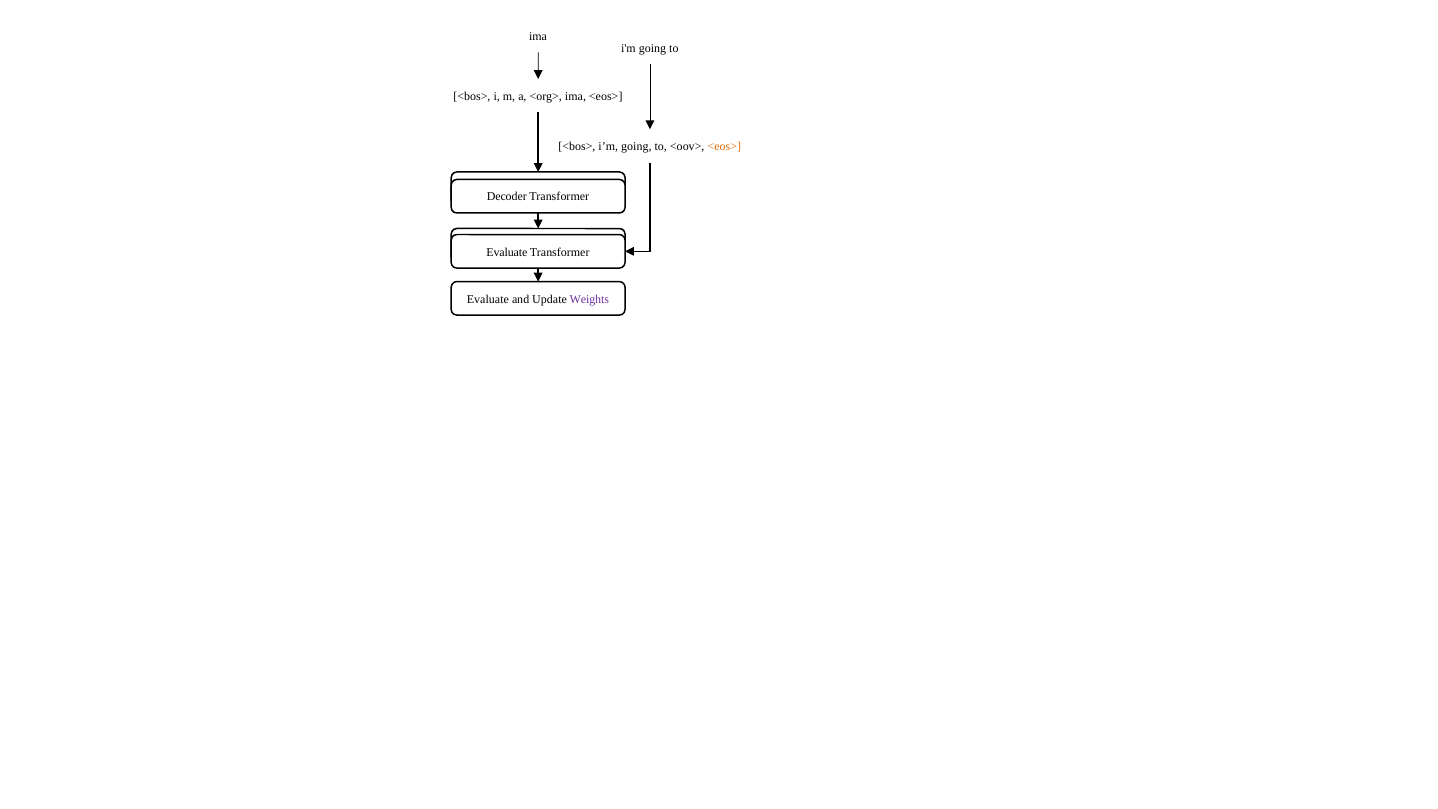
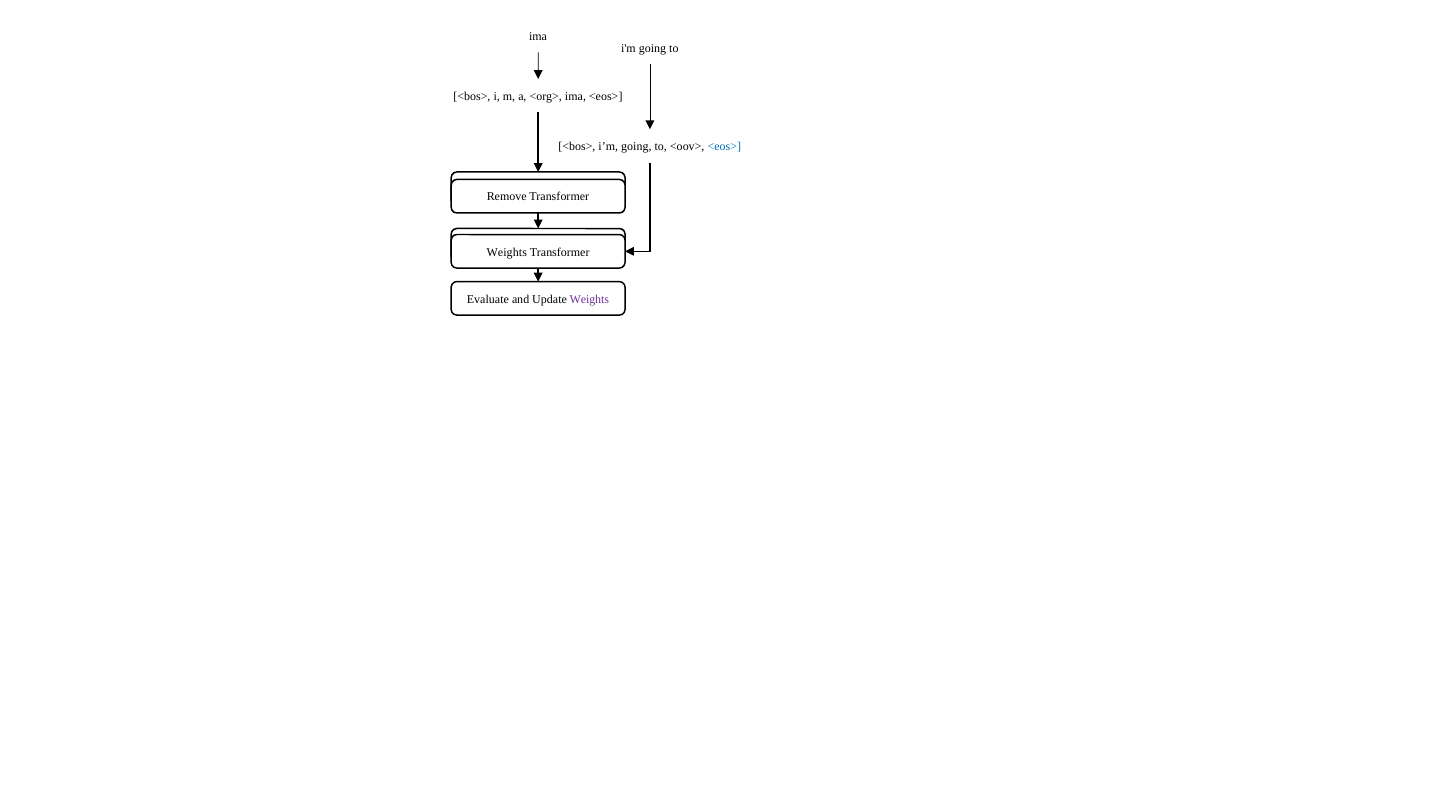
<eos> colour: orange -> blue (724, 147)
Decoder: Decoder -> Remove (507, 197)
Evaluate: Evaluate -> Weights (507, 252)
